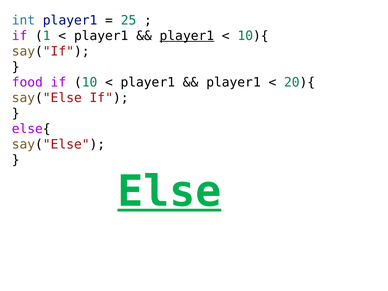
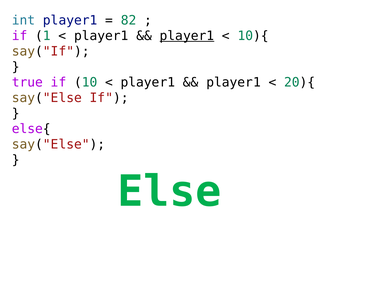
25: 25 -> 82 (129, 20)
food: food -> true (27, 82)
Else underline: present -> none (169, 192)
